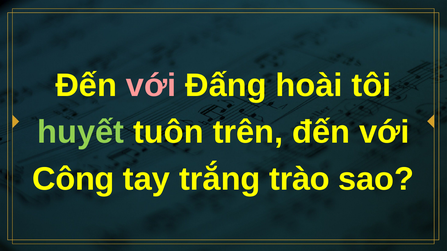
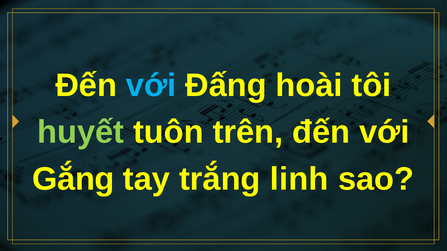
với colour: pink -> light blue (151, 86)
Công: Công -> Gắng (73, 179)
trào: trào -> linh (299, 179)
